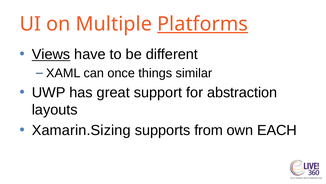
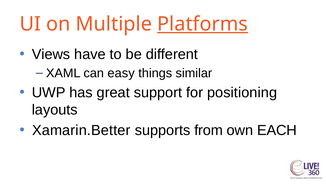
Views underline: present -> none (51, 54)
once: once -> easy (121, 73)
abstraction: abstraction -> positioning (242, 92)
Xamarin.Sizing: Xamarin.Sizing -> Xamarin.Better (81, 130)
